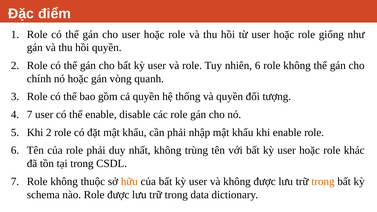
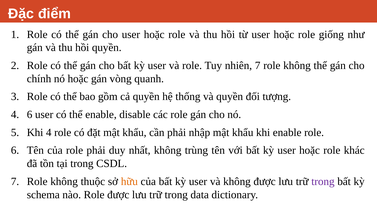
nhiên 6: 6 -> 7 (258, 66)
7: 7 -> 6 (30, 115)
Khi 2: 2 -> 4 (49, 132)
trong colour: orange -> purple (323, 181)
